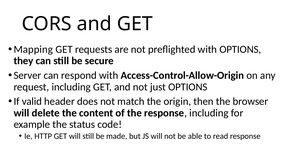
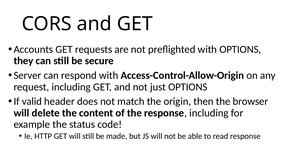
Mapping: Mapping -> Accounts (33, 49)
